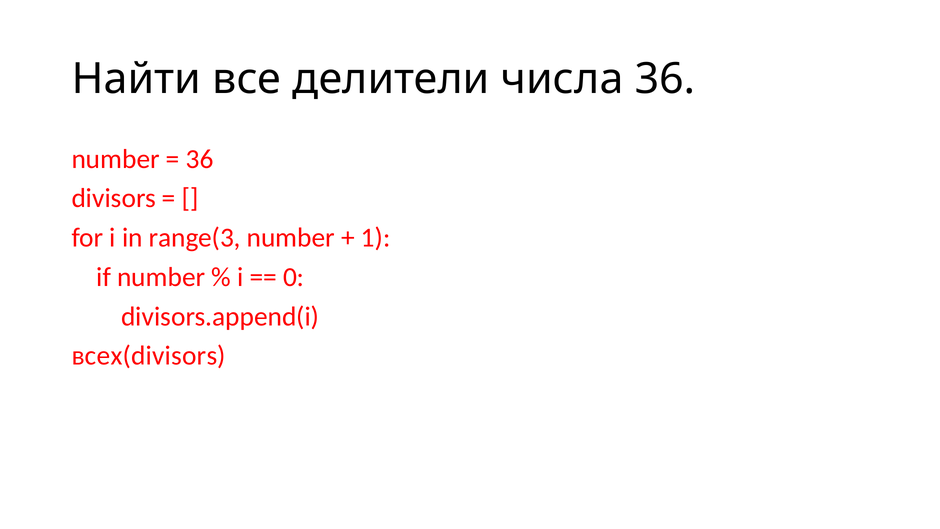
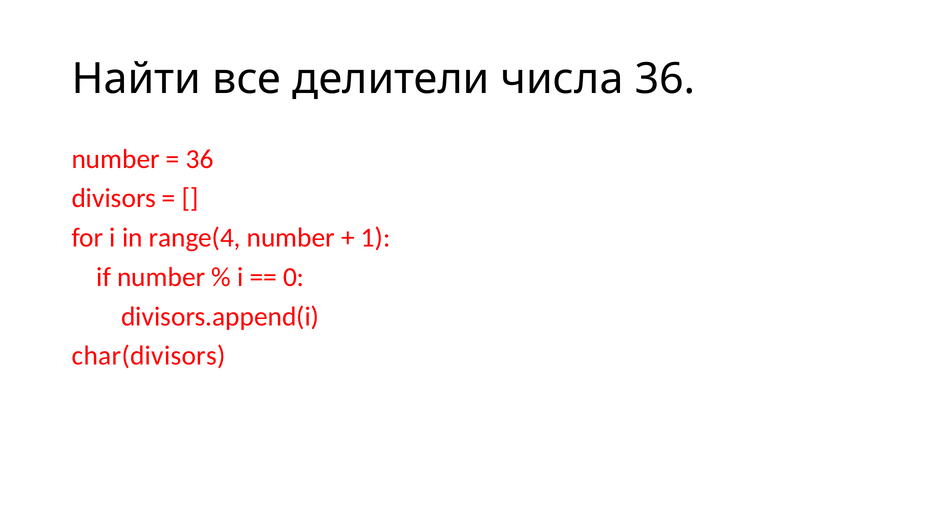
range(3: range(3 -> range(4 (195, 238)
всех(divisors: всех(divisors -> char(divisors (149, 356)
